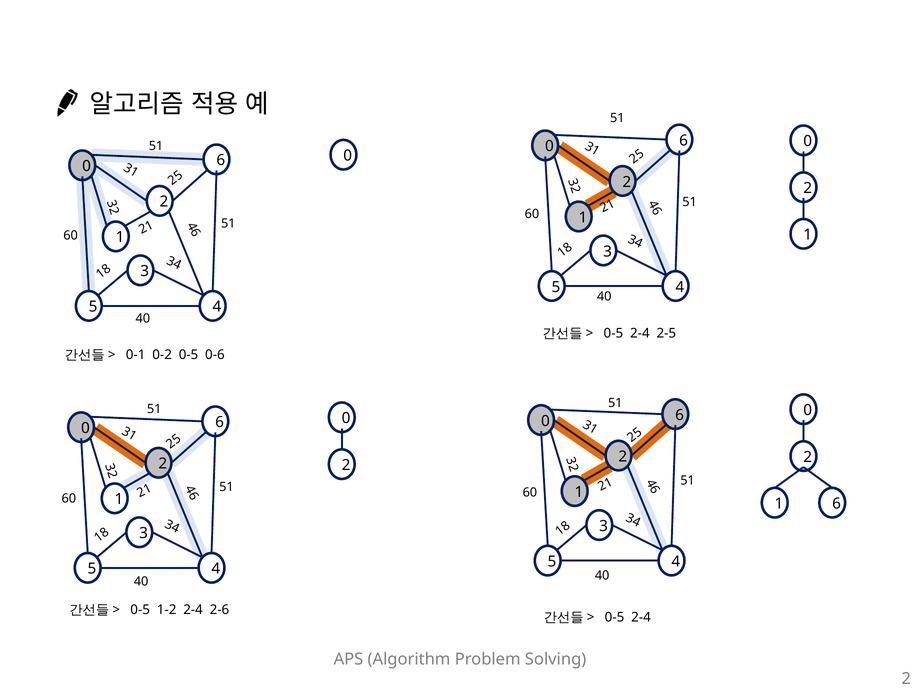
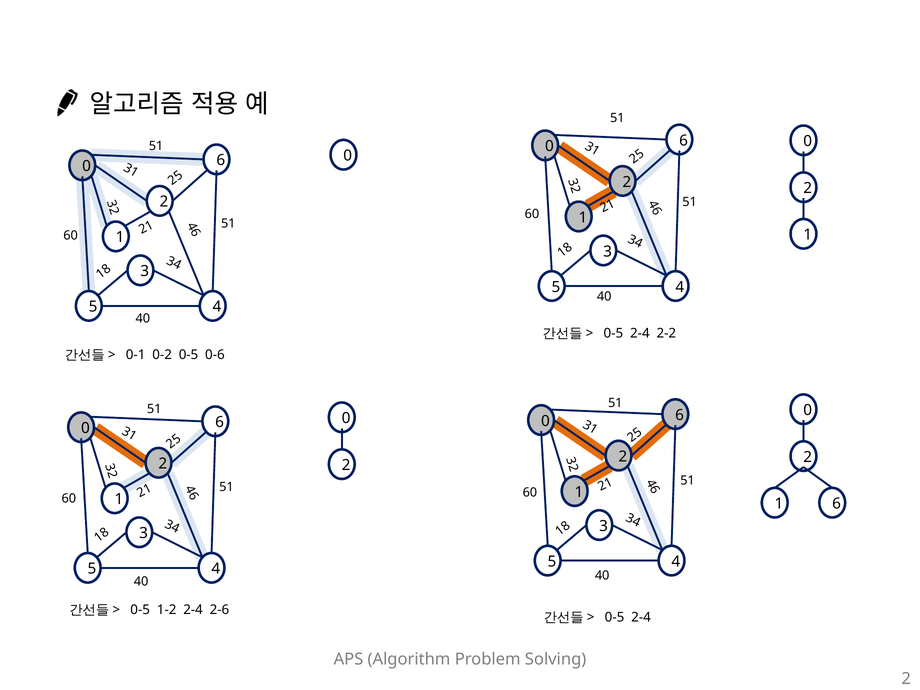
2-5: 2-5 -> 2-2 (666, 333)
